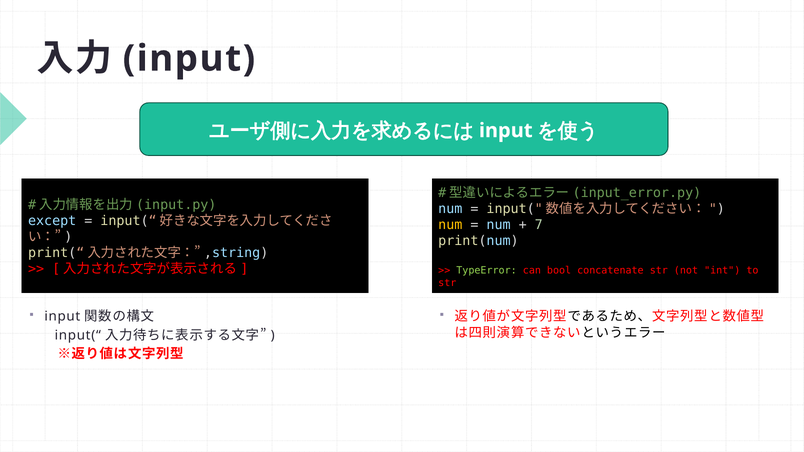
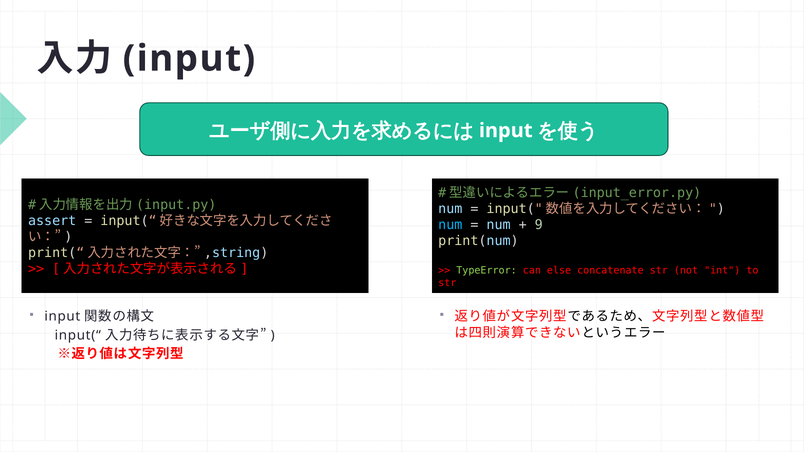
except: except -> assert (52, 221)
num colour: yellow -> light blue (450, 225)
7: 7 -> 9 (539, 225)
bool: bool -> else (559, 271)
